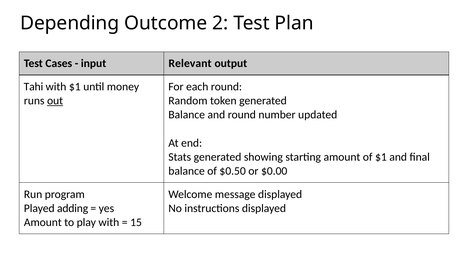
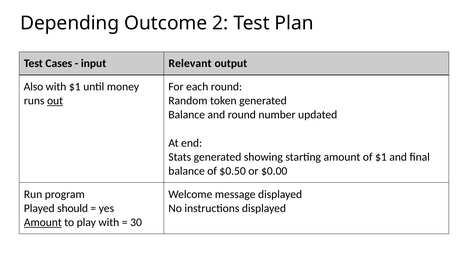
Tahi: Tahi -> Also (33, 87)
adding: adding -> should (73, 209)
Amount underline: none -> present (43, 223)
15: 15 -> 30 (136, 223)
